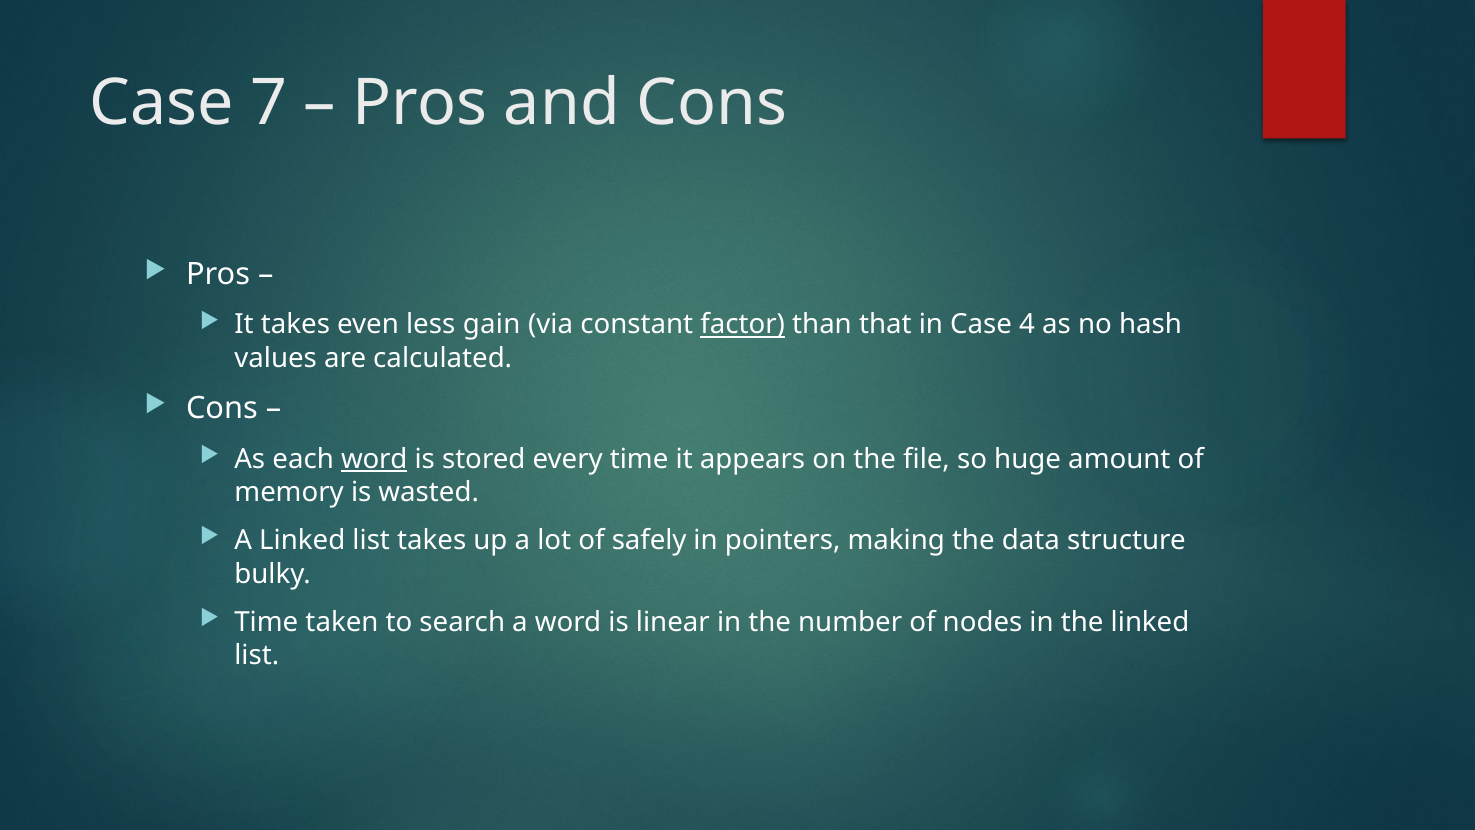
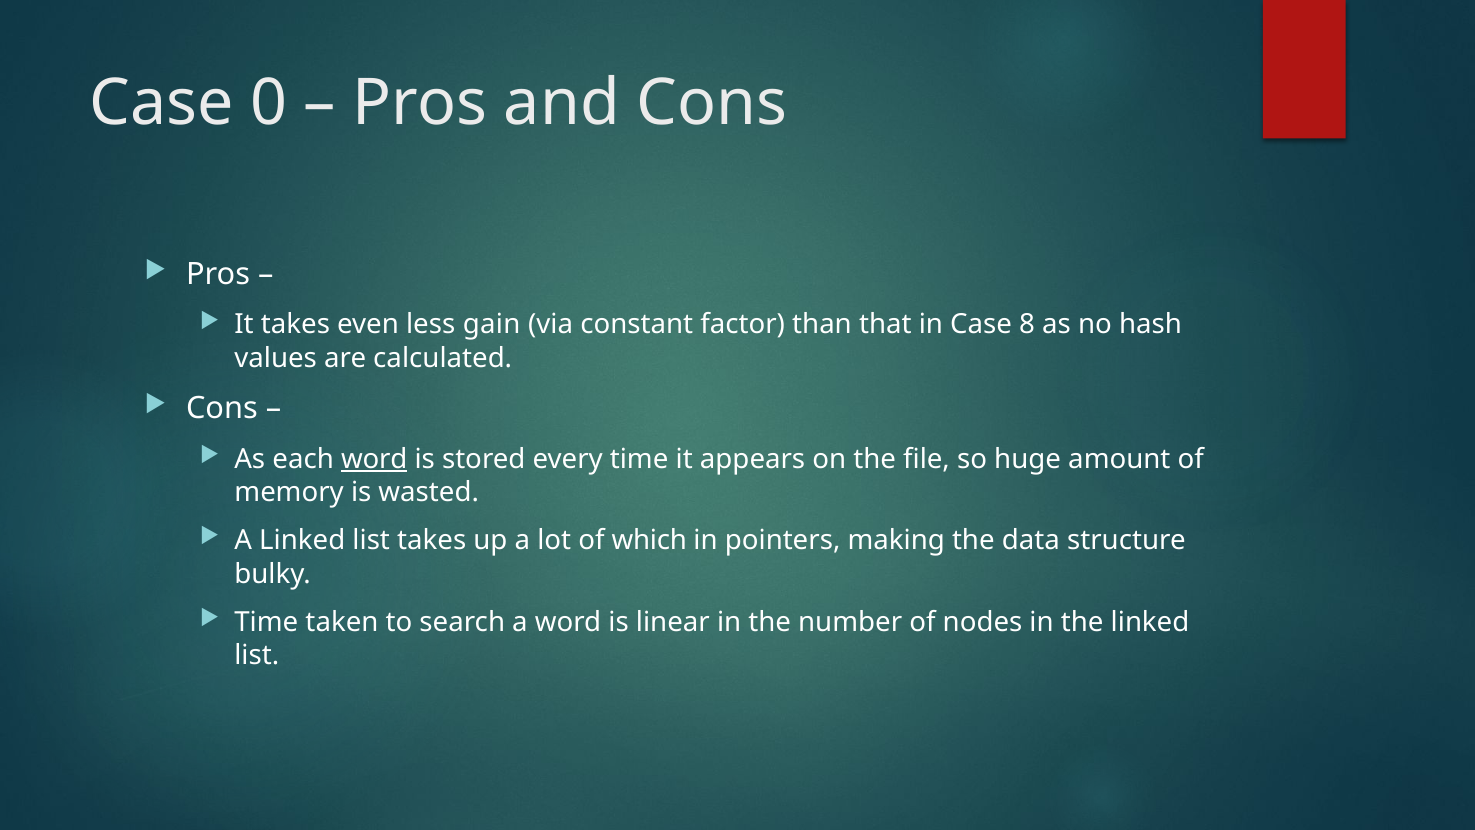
7: 7 -> 0 (269, 104)
factor underline: present -> none (743, 325)
4: 4 -> 8 (1027, 325)
safely: safely -> which (649, 540)
